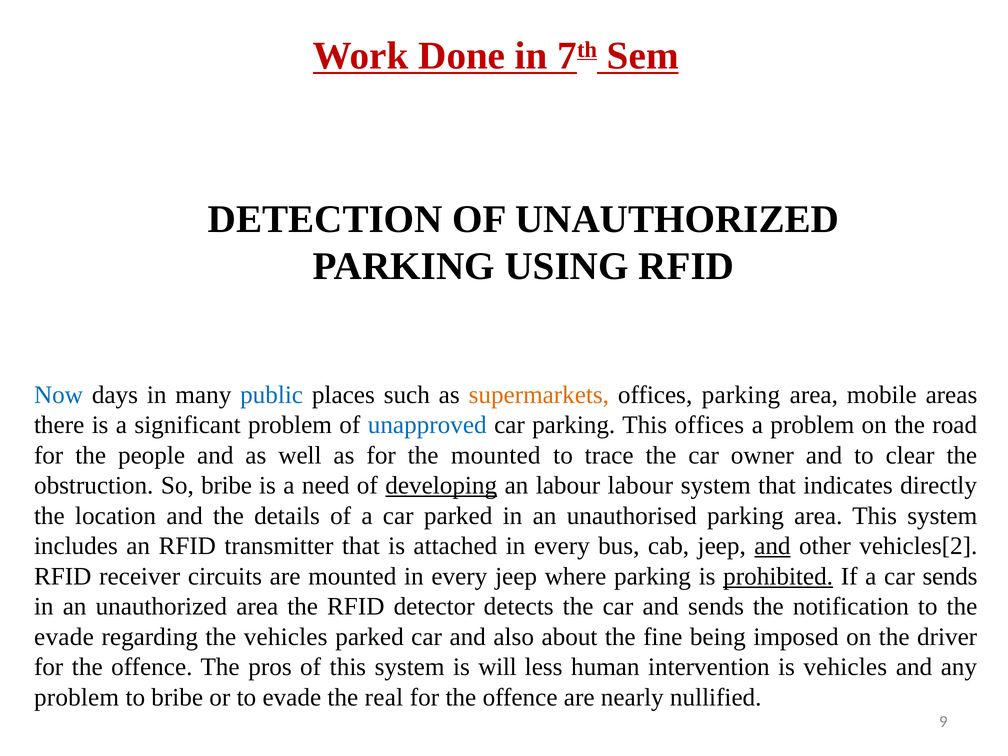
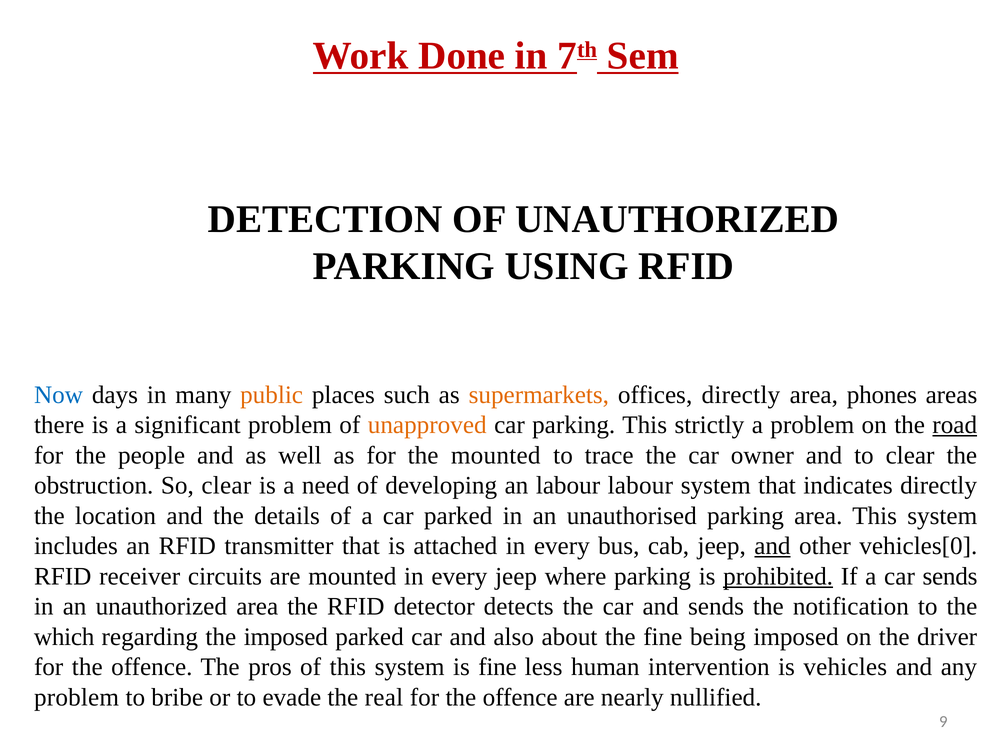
public colour: blue -> orange (272, 395)
offices parking: parking -> directly (741, 395)
mobile: mobile -> phones (882, 395)
unapproved colour: blue -> orange (427, 425)
This offices: offices -> strictly (709, 425)
road underline: none -> present (955, 425)
So bribe: bribe -> clear (226, 486)
developing underline: present -> none (441, 486)
vehicles[2: vehicles[2 -> vehicles[0 (918, 546)
evade: evade -> which (64, 637)
the vehicles: vehicles -> imposed (286, 637)
is will: will -> fine (497, 667)
